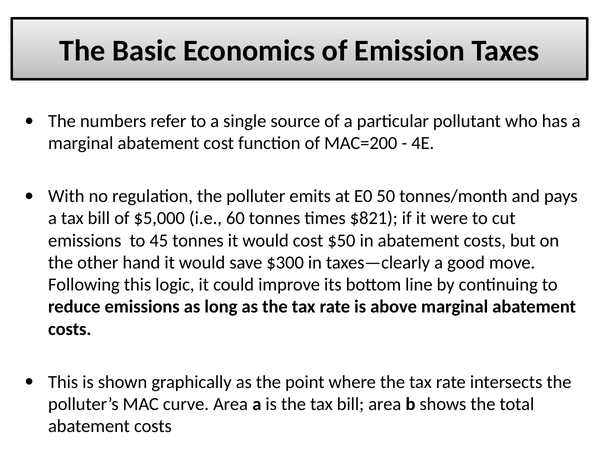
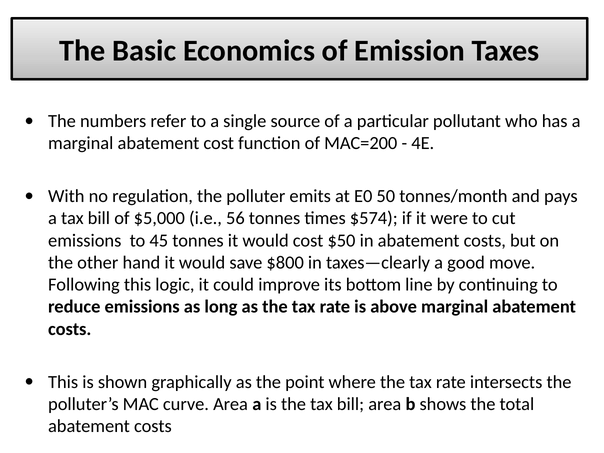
60: 60 -> 56 (235, 218)
$821: $821 -> $574 (374, 218)
$300: $300 -> $800 (285, 263)
